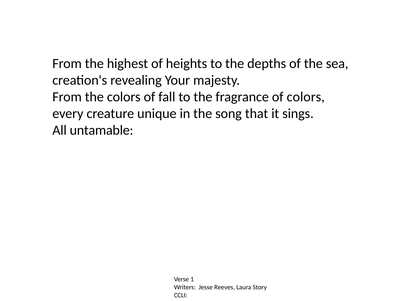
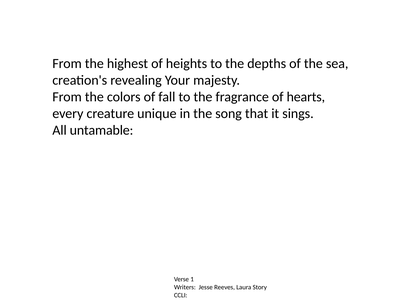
of colors: colors -> hearts (306, 97)
